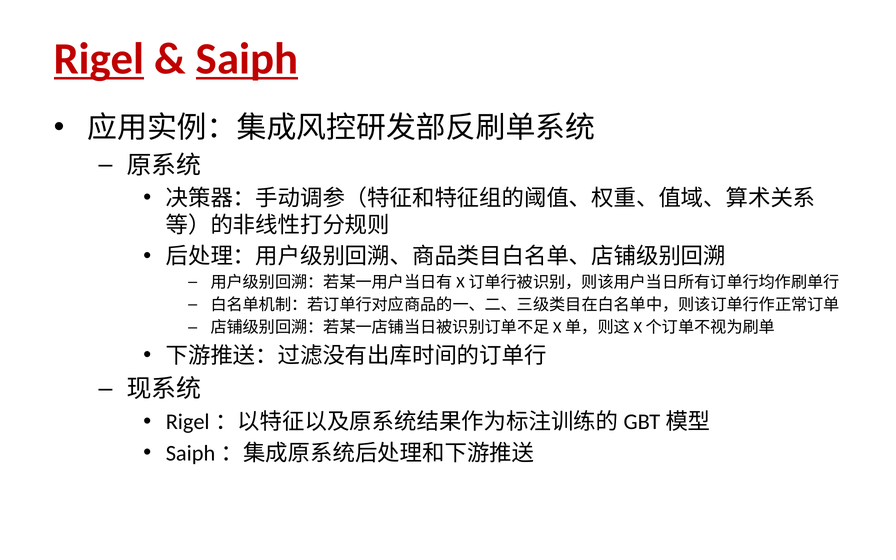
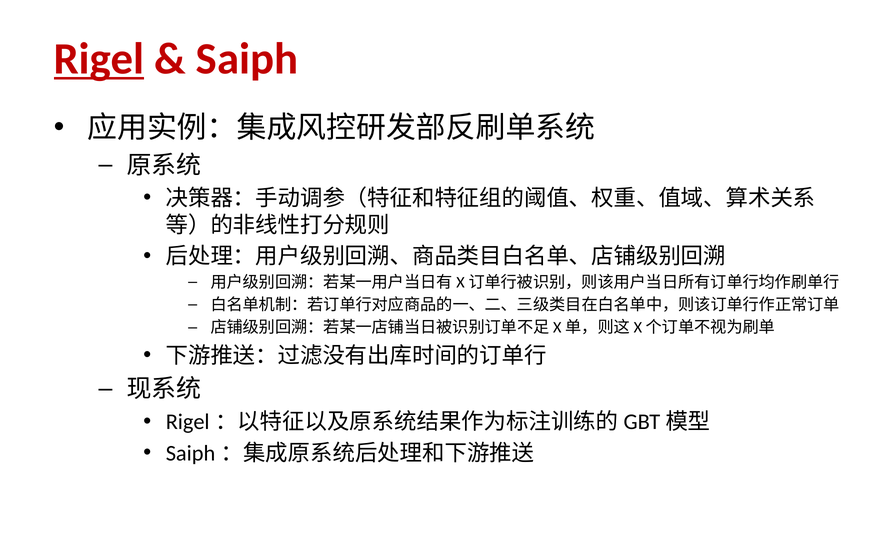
Saiph underline: present -> none (247, 59)
